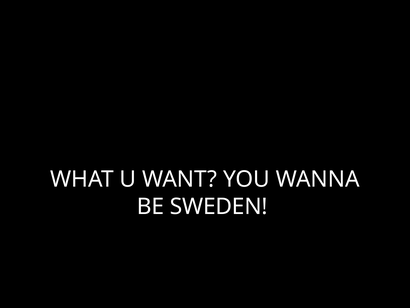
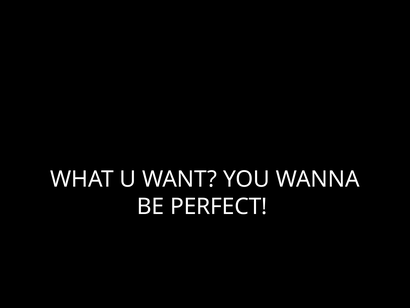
SWEDEN: SWEDEN -> PERFECT (219, 206)
